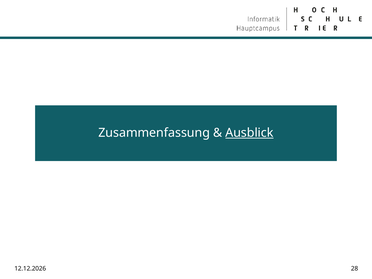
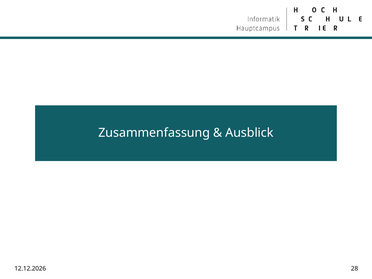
Ausblick underline: present -> none (249, 133)
